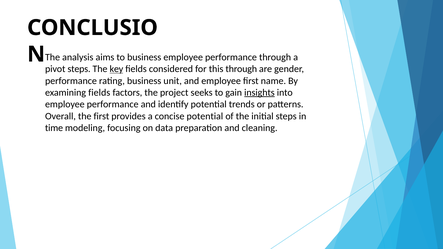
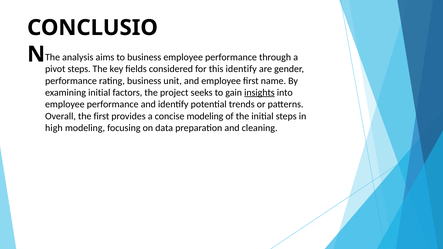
key underline: present -> none (116, 69)
this through: through -> identify (241, 69)
examining fields: fields -> initial (99, 93)
concise potential: potential -> modeling (205, 116)
time: time -> high (54, 128)
